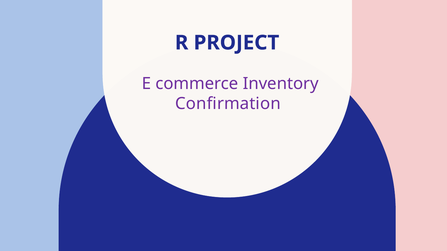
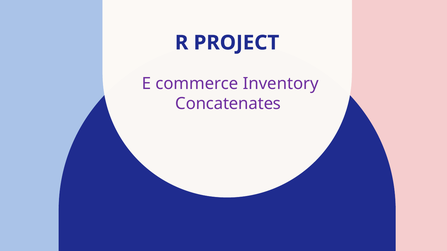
Confirmation: Confirmation -> Concatenates (228, 104)
